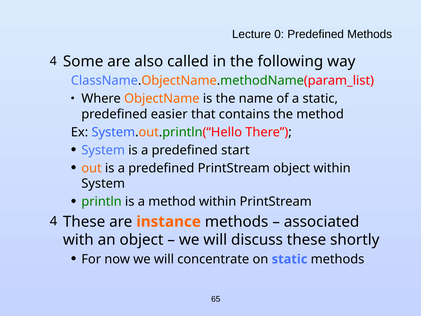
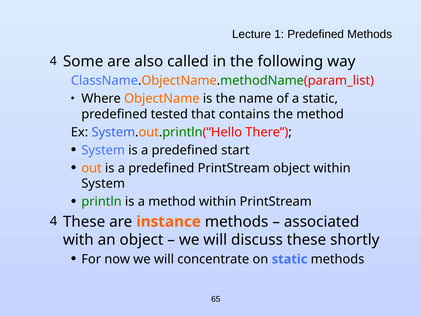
0: 0 -> 1 (279, 34)
easier: easier -> tested (169, 114)
